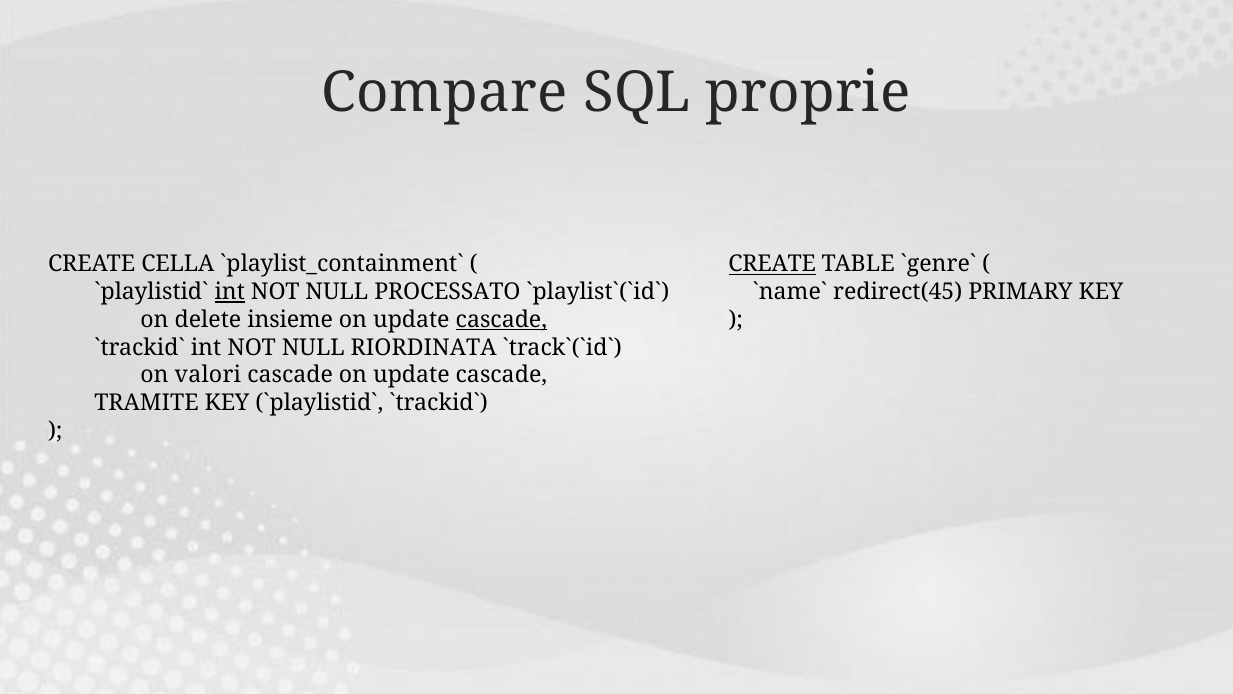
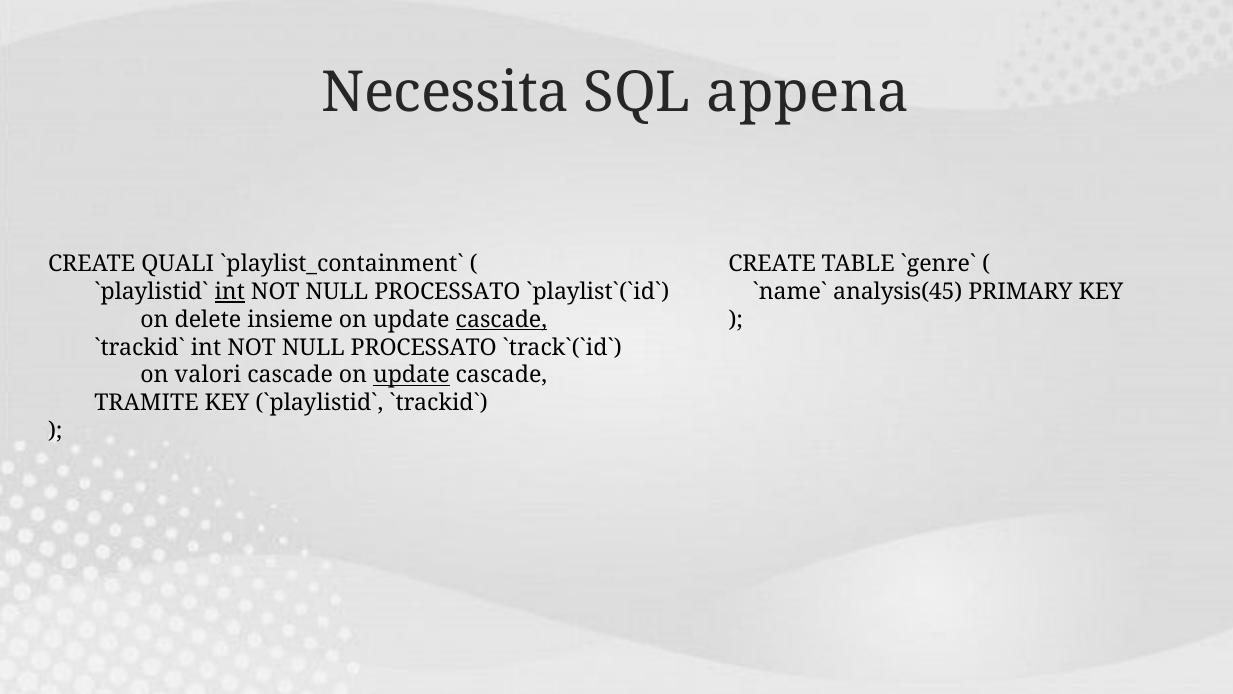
Compare: Compare -> Necessita (446, 93)
proprie: proprie -> appena (808, 93)
CELLA: CELLA -> QUALI (178, 264)
CREATE underline: present -> none (772, 264)
redirect(45: redirect(45 -> analysis(45 (898, 292)
RIORDINATA: RIORDINATA -> PROCESSATO (424, 347)
update underline: none -> present (411, 375)
